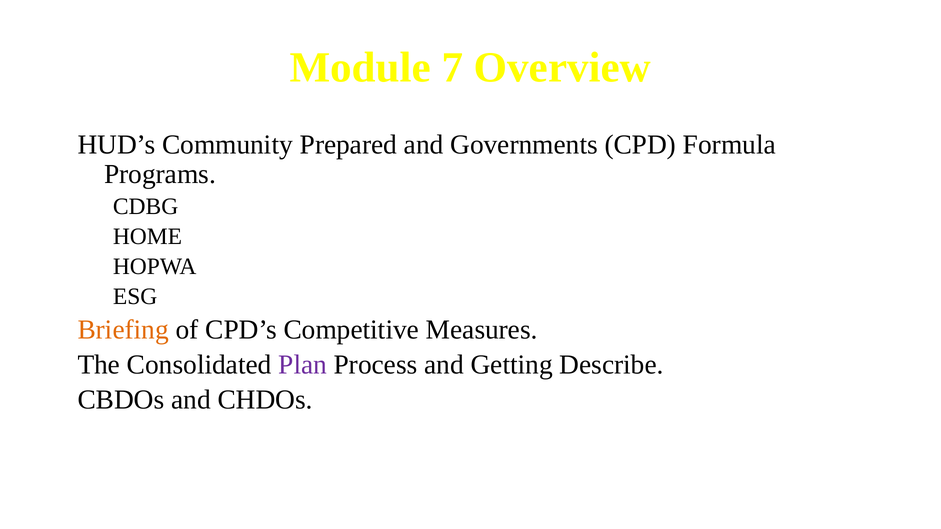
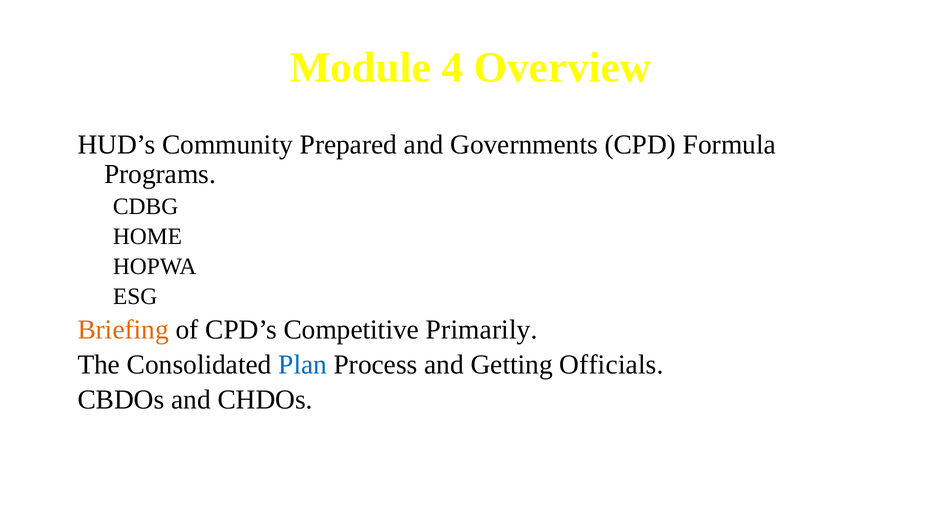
7: 7 -> 4 (452, 68)
Measures: Measures -> Primarily (482, 330)
Plan colour: purple -> blue (303, 365)
Describe: Describe -> Officials (611, 365)
